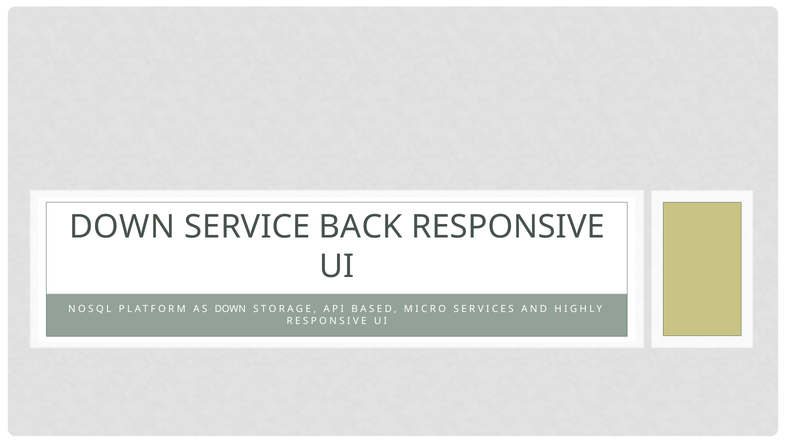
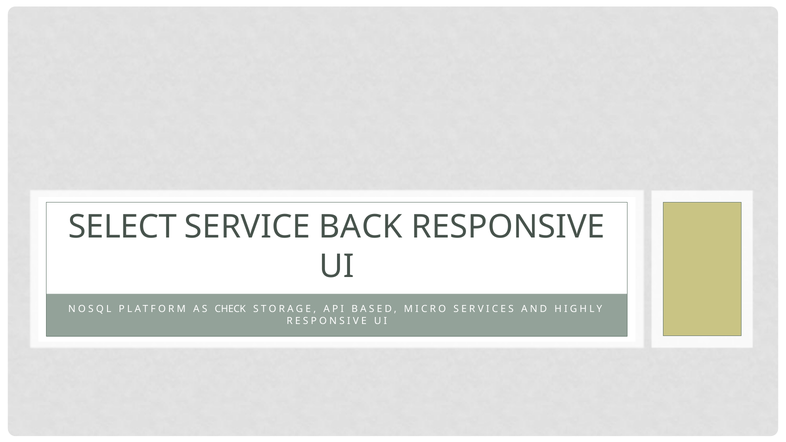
DOWN: DOWN -> SELECT (122, 227)
DOWN: DOWN -> CHECK (230, 309)
